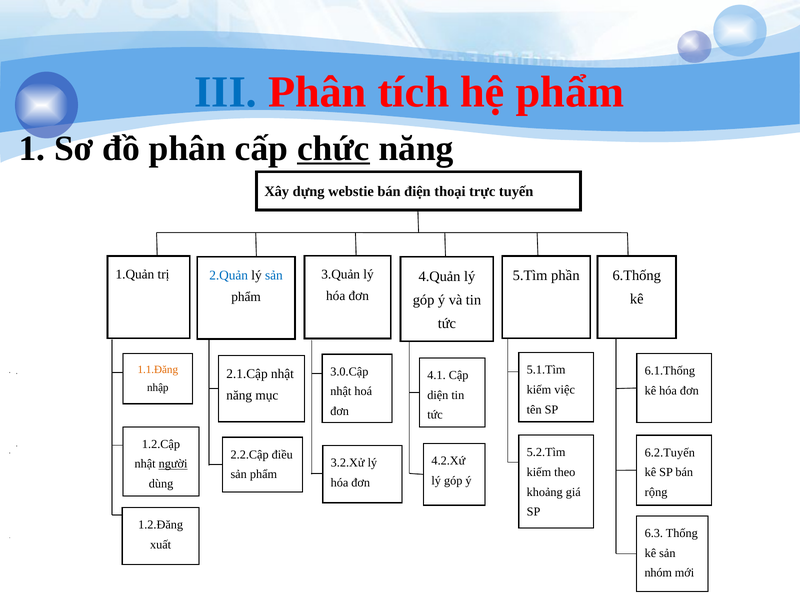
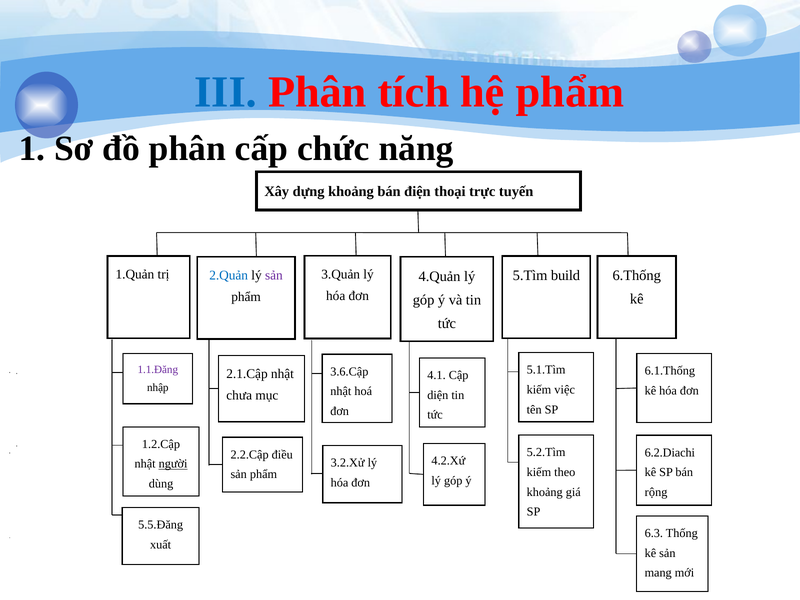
chức underline: present -> none (333, 148)
dựng webstie: webstie -> khoảng (351, 192)
phần: phần -> build (566, 276)
sản colour: blue -> purple (274, 275)
1.1.Đăng colour: orange -> purple (158, 370)
3.0.Cập: 3.0.Cập -> 3.6.Cập (349, 372)
năng: năng -> chưa (239, 395)
6.2.Tuyến: 6.2.Tuyến -> 6.2.Diachi (670, 453)
1.2.Đăng: 1.2.Đăng -> 5.5.Đăng (161, 525)
nhóm: nhóm -> mang (658, 573)
